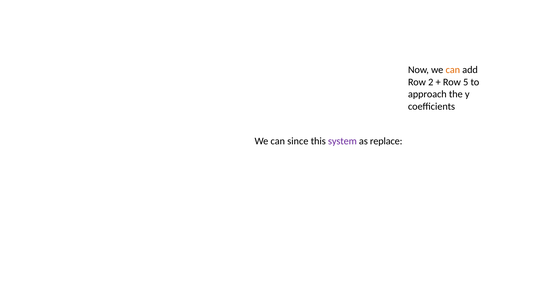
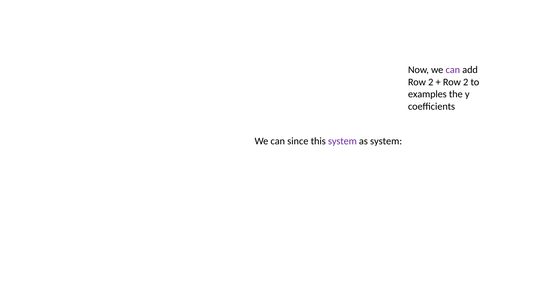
can colour: orange -> purple (453, 70)
5: 5 -> 2 (466, 82)
approach: approach -> examples (427, 94)
as replace: replace -> system (386, 141)
